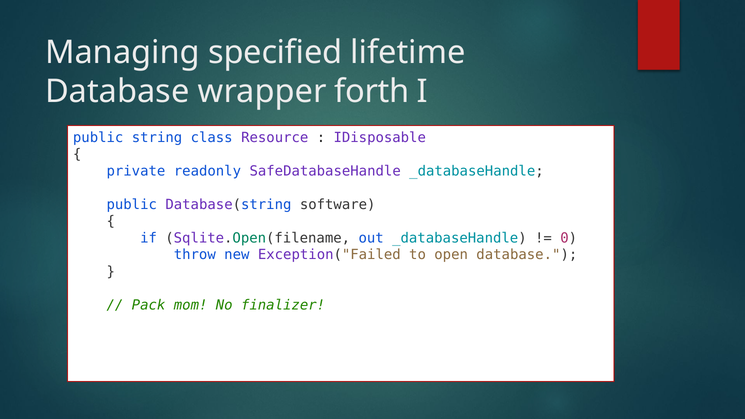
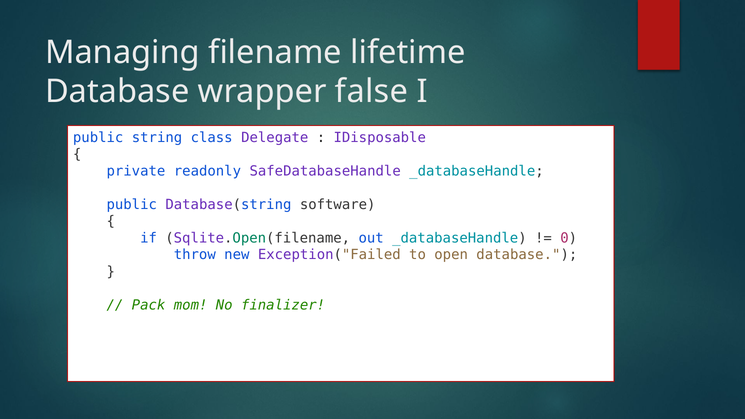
specified: specified -> filename (275, 52)
forth: forth -> false (372, 91)
Resource: Resource -> Delegate (275, 138)
